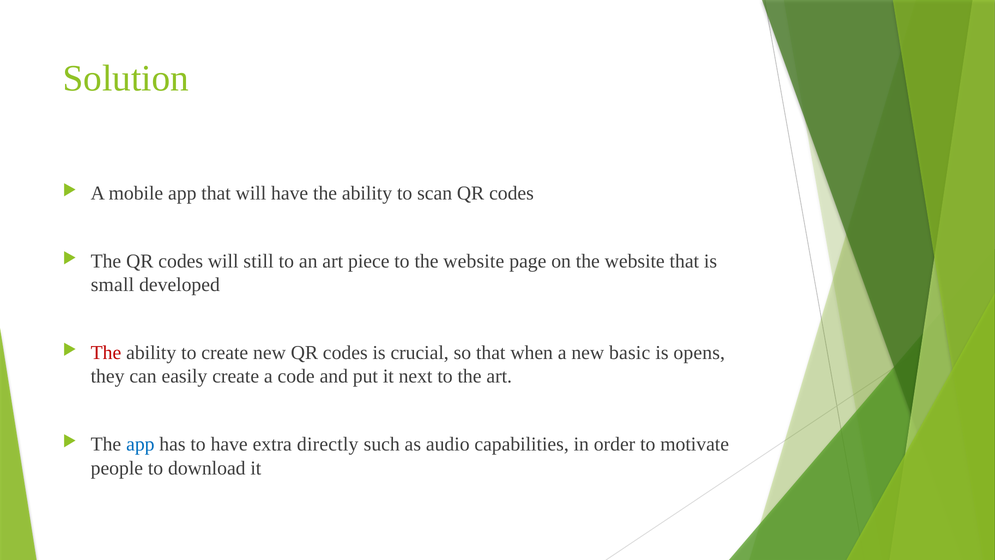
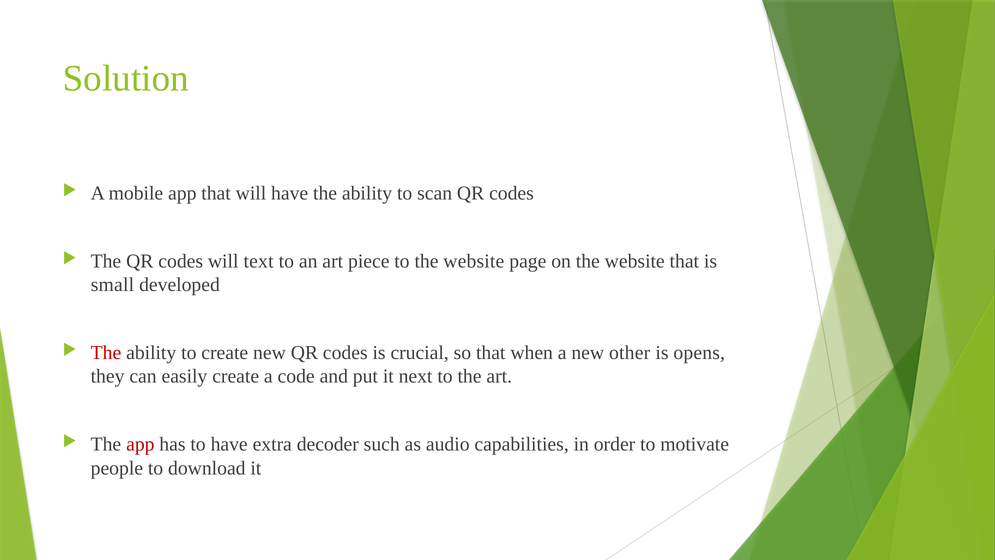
still: still -> text (259, 261)
basic: basic -> other (630, 353)
app colour: blue -> red (140, 444)
directly: directly -> decoder (328, 444)
